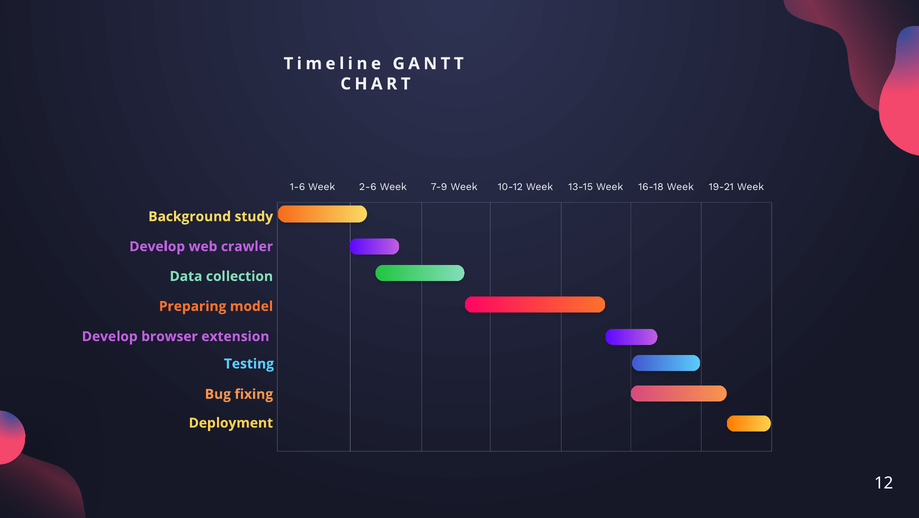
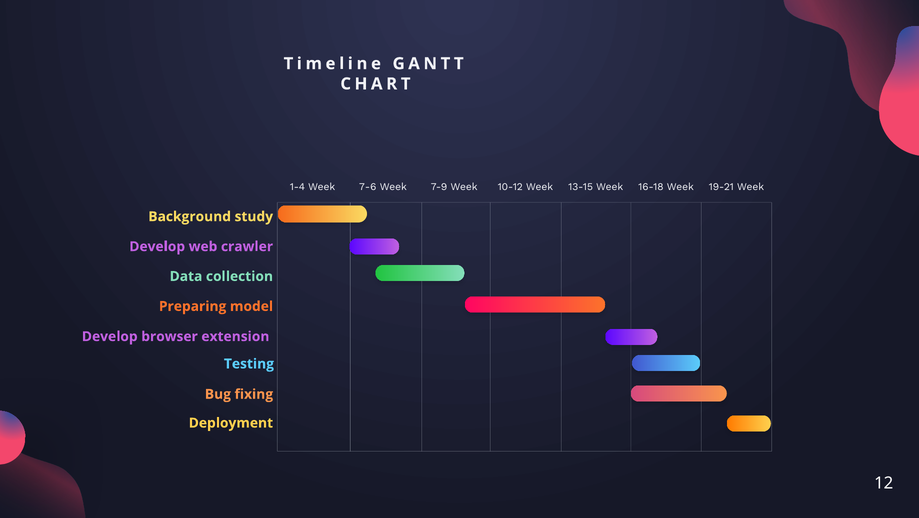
1-6: 1-6 -> 1-4 (297, 187)
2-6: 2-6 -> 7-6 (368, 187)
